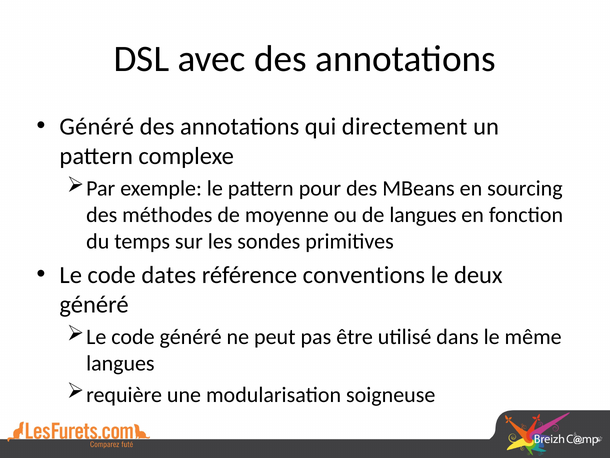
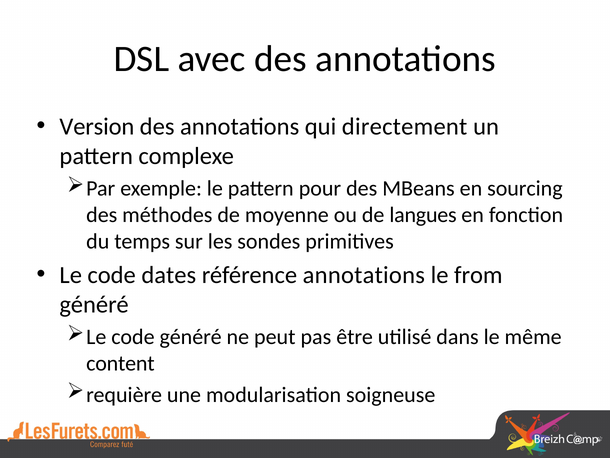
Généré: Généré -> Version (97, 126)
référence conventions: conventions -> annotations (364, 275)
deux: deux -> from (478, 275)
langues: langues -> content (120, 363)
